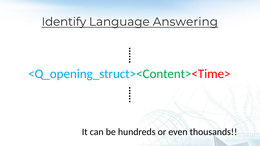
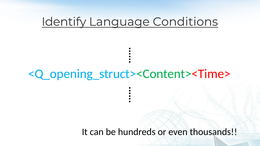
Answering: Answering -> Conditions (185, 22)
